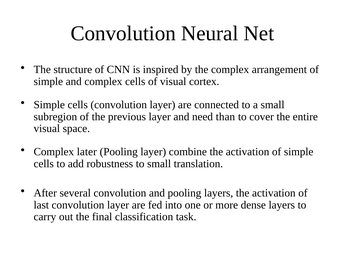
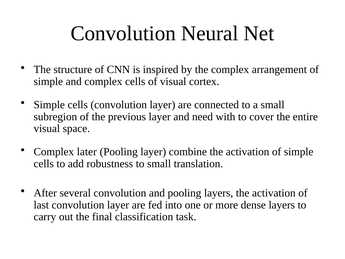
than: than -> with (225, 117)
